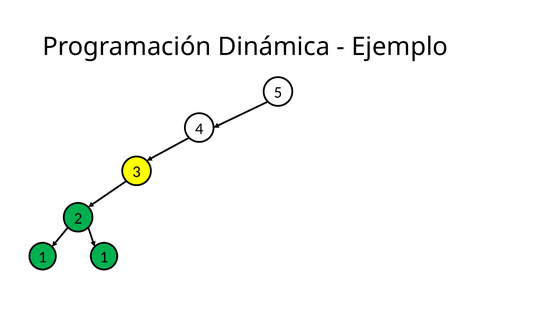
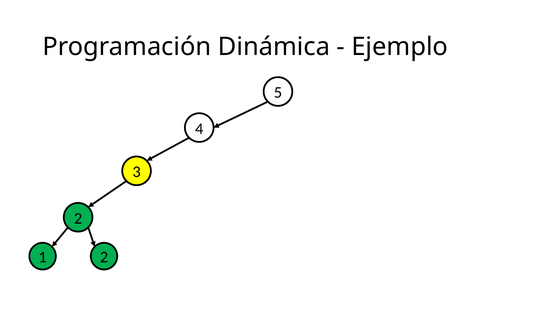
1 1: 1 -> 2 (104, 257)
